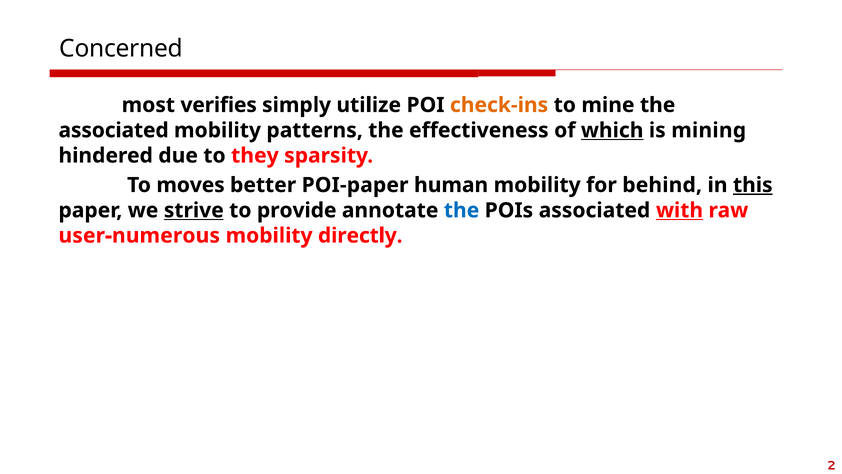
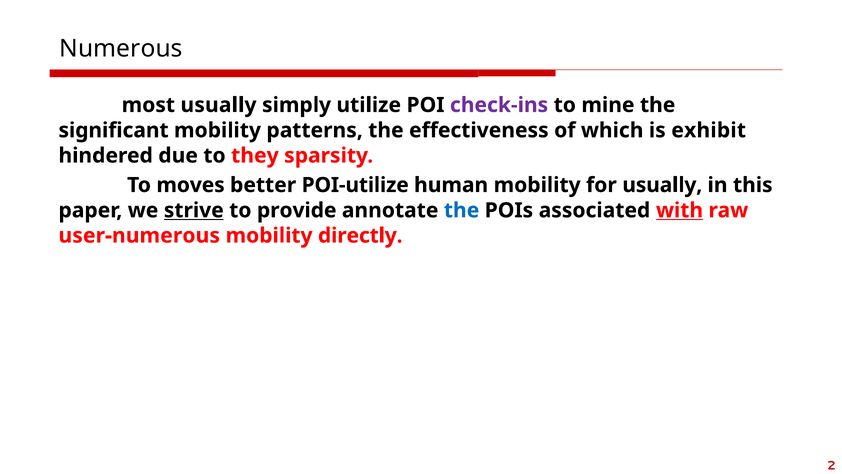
Concerned: Concerned -> Numerous (121, 48)
most verifies: verifies -> usually (218, 105)
check-ins colour: orange -> purple (499, 105)
associated: associated -> significant (114, 130)
which underline: present -> none (612, 130)
mining: mining -> exhibit (709, 130)
POI-paper: POI-paper -> POI-utilize (355, 185)
for behind: behind -> usually (662, 185)
this underline: present -> none (753, 185)
